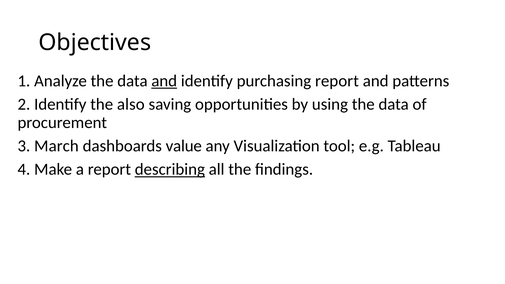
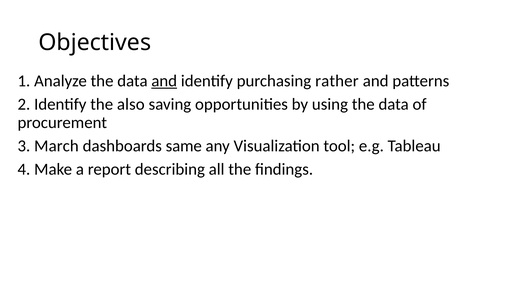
purchasing report: report -> rather (337, 81)
value: value -> same (184, 146)
describing underline: present -> none (170, 169)
